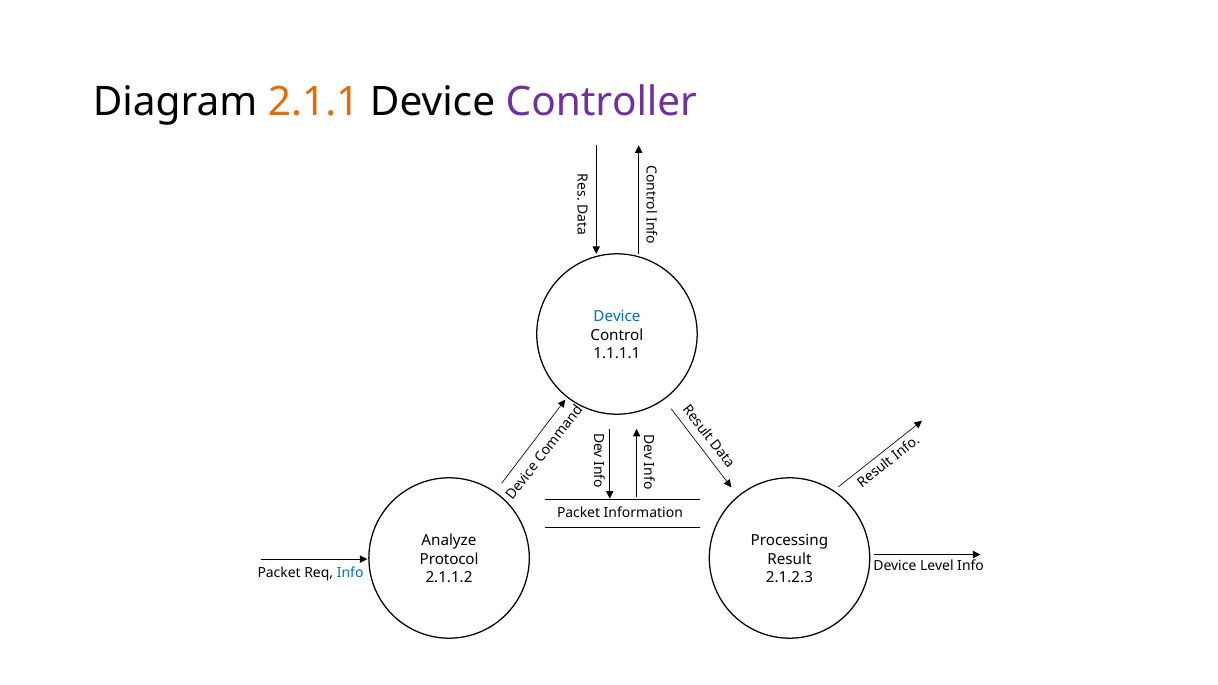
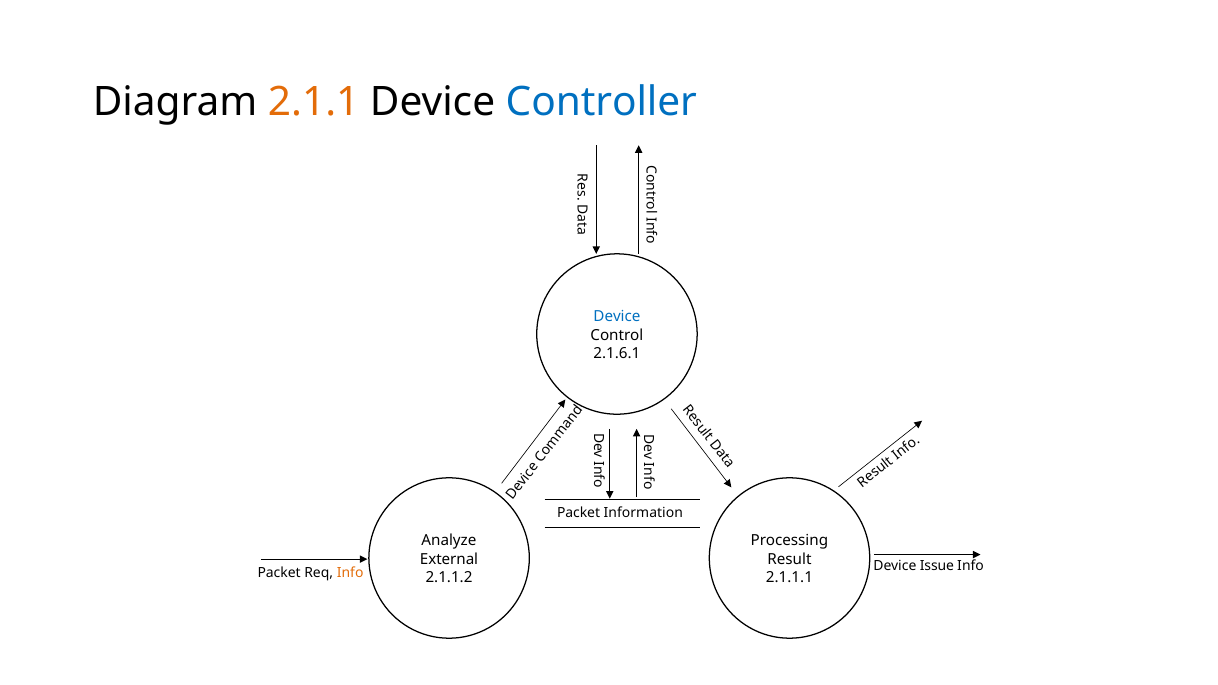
Controller colour: purple -> blue (601, 102)
1.1.1.1: 1.1.1.1 -> 2.1.6.1 (617, 353)
Protocol: Protocol -> External (449, 559)
Level: Level -> Issue (937, 566)
Info colour: blue -> orange (350, 573)
2.1.2.3: 2.1.2.3 -> 2.1.1.1 (789, 577)
